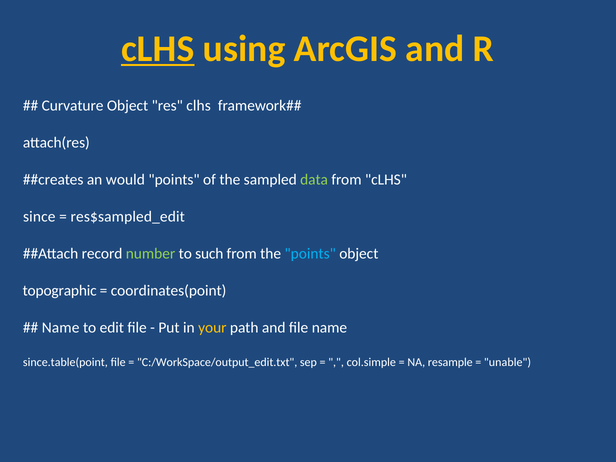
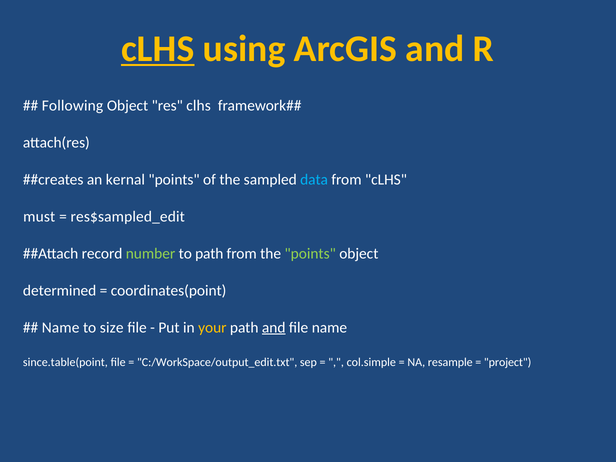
Curvature: Curvature -> Following (72, 106)
would: would -> kernal (125, 180)
data colour: light green -> light blue (314, 180)
since: since -> must (39, 217)
to such: such -> path (209, 254)
points colour: light blue -> light green (310, 254)
topographic: topographic -> determined (60, 291)
edit: edit -> size (112, 328)
and underline: none -> present (274, 328)
unable: unable -> project (508, 362)
